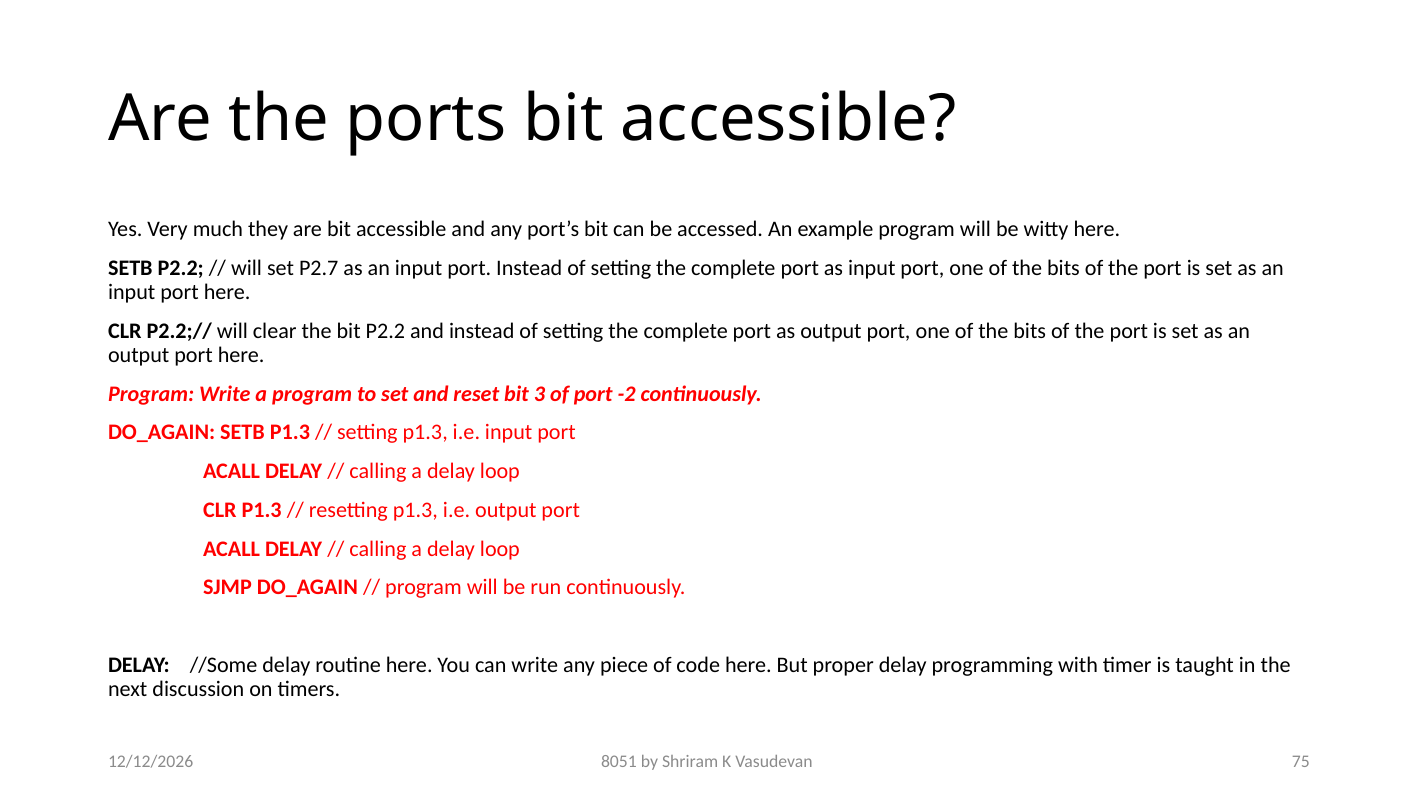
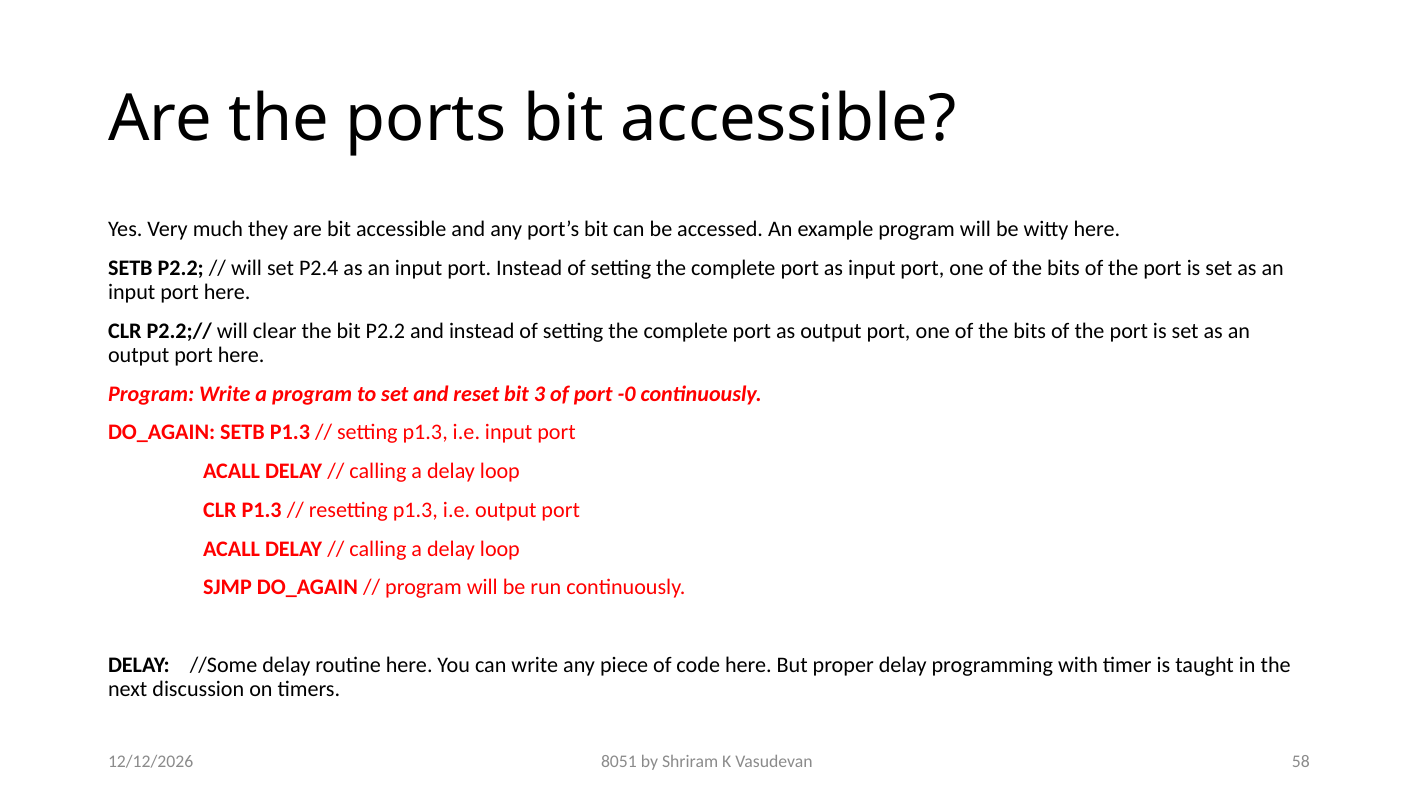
P2.7: P2.7 -> P2.4 (319, 268)
-2: -2 -> -0 (627, 394)
75: 75 -> 58 (1301, 762)
